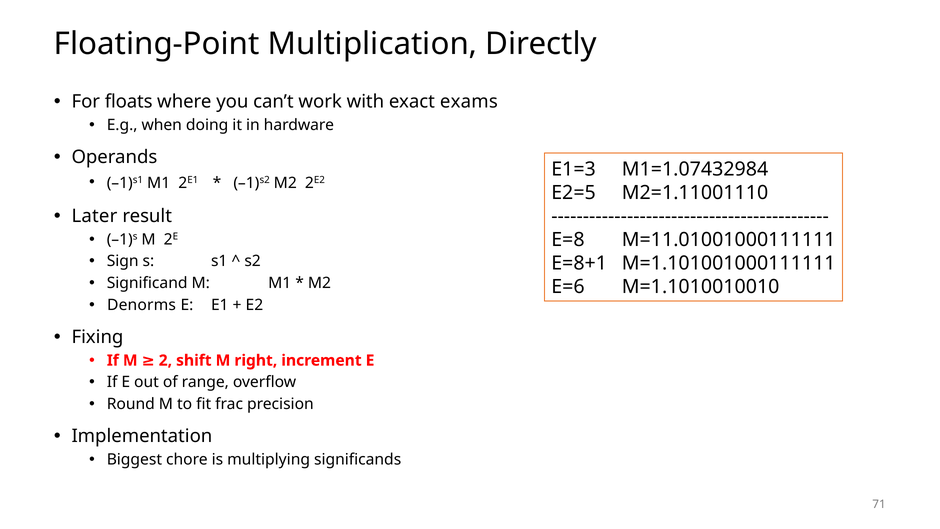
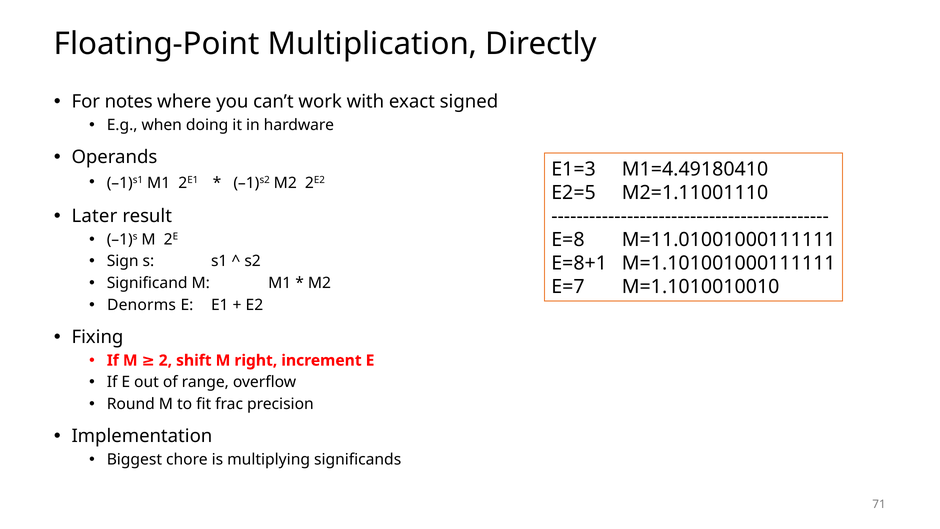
floats: floats -> notes (129, 102)
exams: exams -> signed (469, 102)
M1=1.07432984: M1=1.07432984 -> M1=4.49180410 (695, 169)
E=6: E=6 -> E=7 (568, 287)
